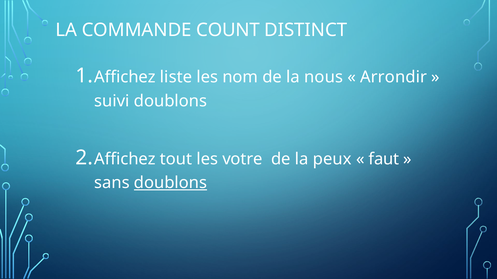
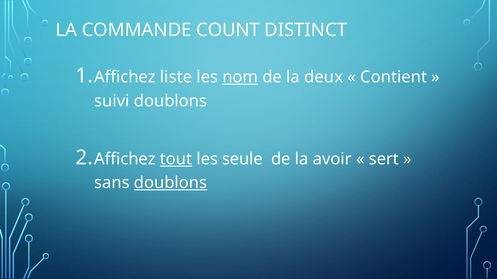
nom underline: none -> present (240, 77)
nous: nous -> deux (324, 77)
Arrondir: Arrondir -> Contient (394, 77)
tout underline: none -> present (176, 159)
votre: votre -> seule (242, 159)
peux: peux -> avoir (332, 159)
faut: faut -> sert (384, 159)
